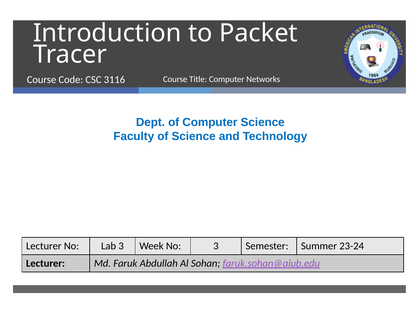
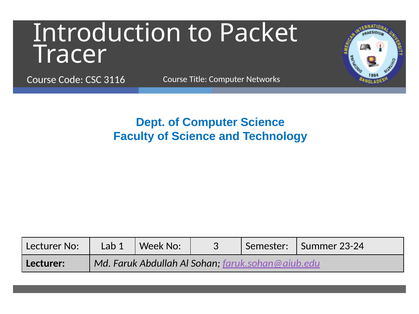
Lab 3: 3 -> 1 (121, 246)
